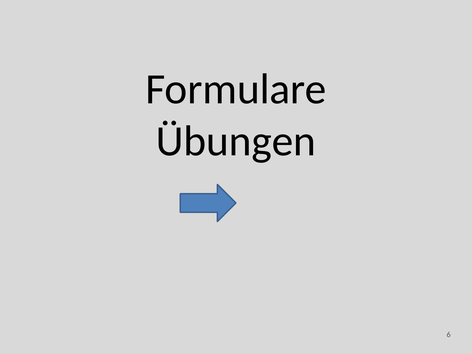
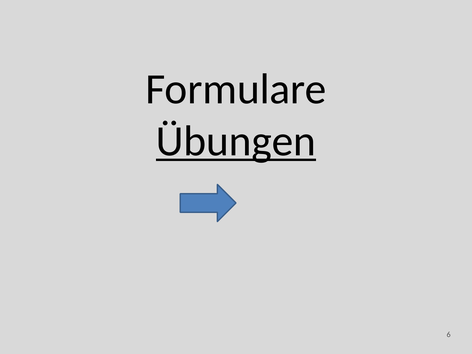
Übungen underline: none -> present (236, 141)
